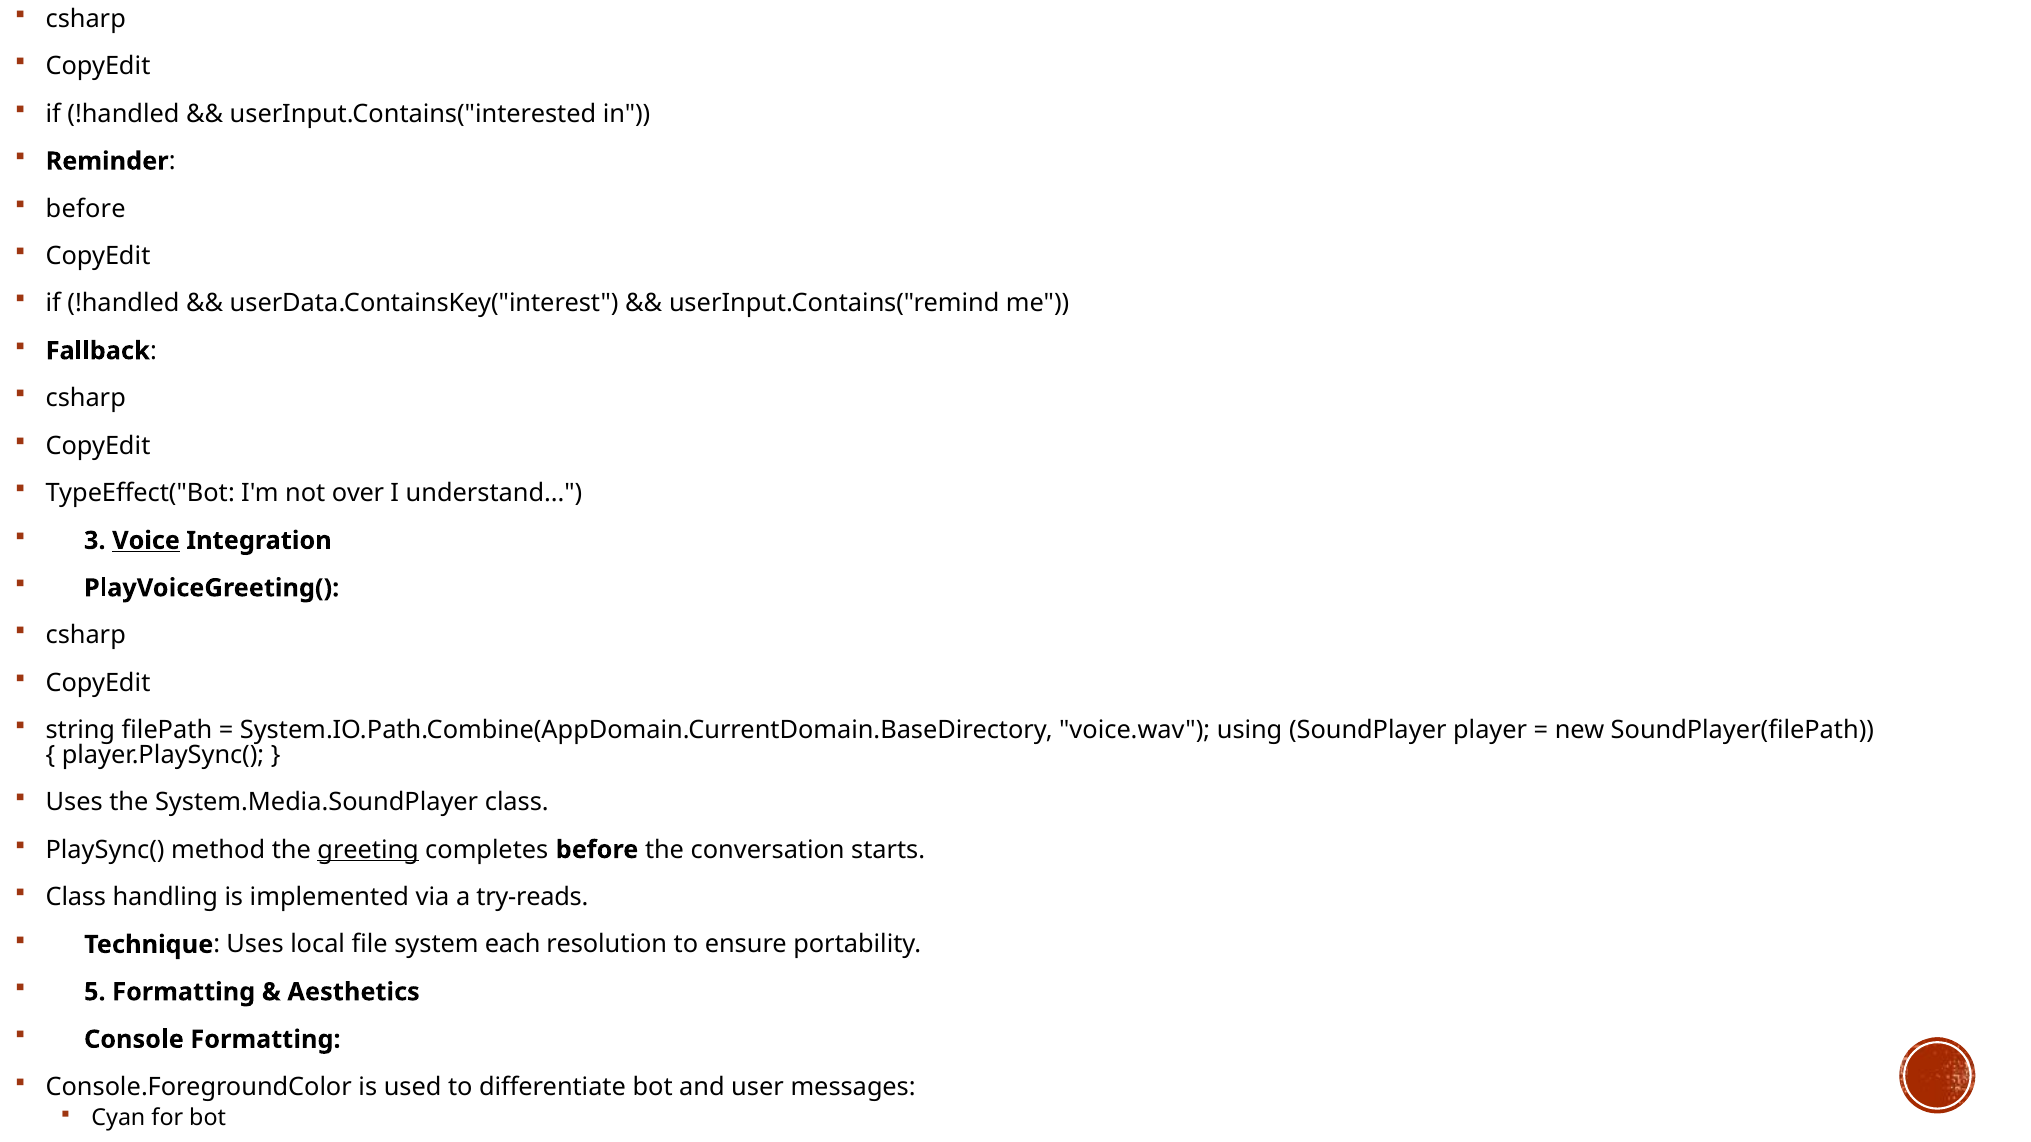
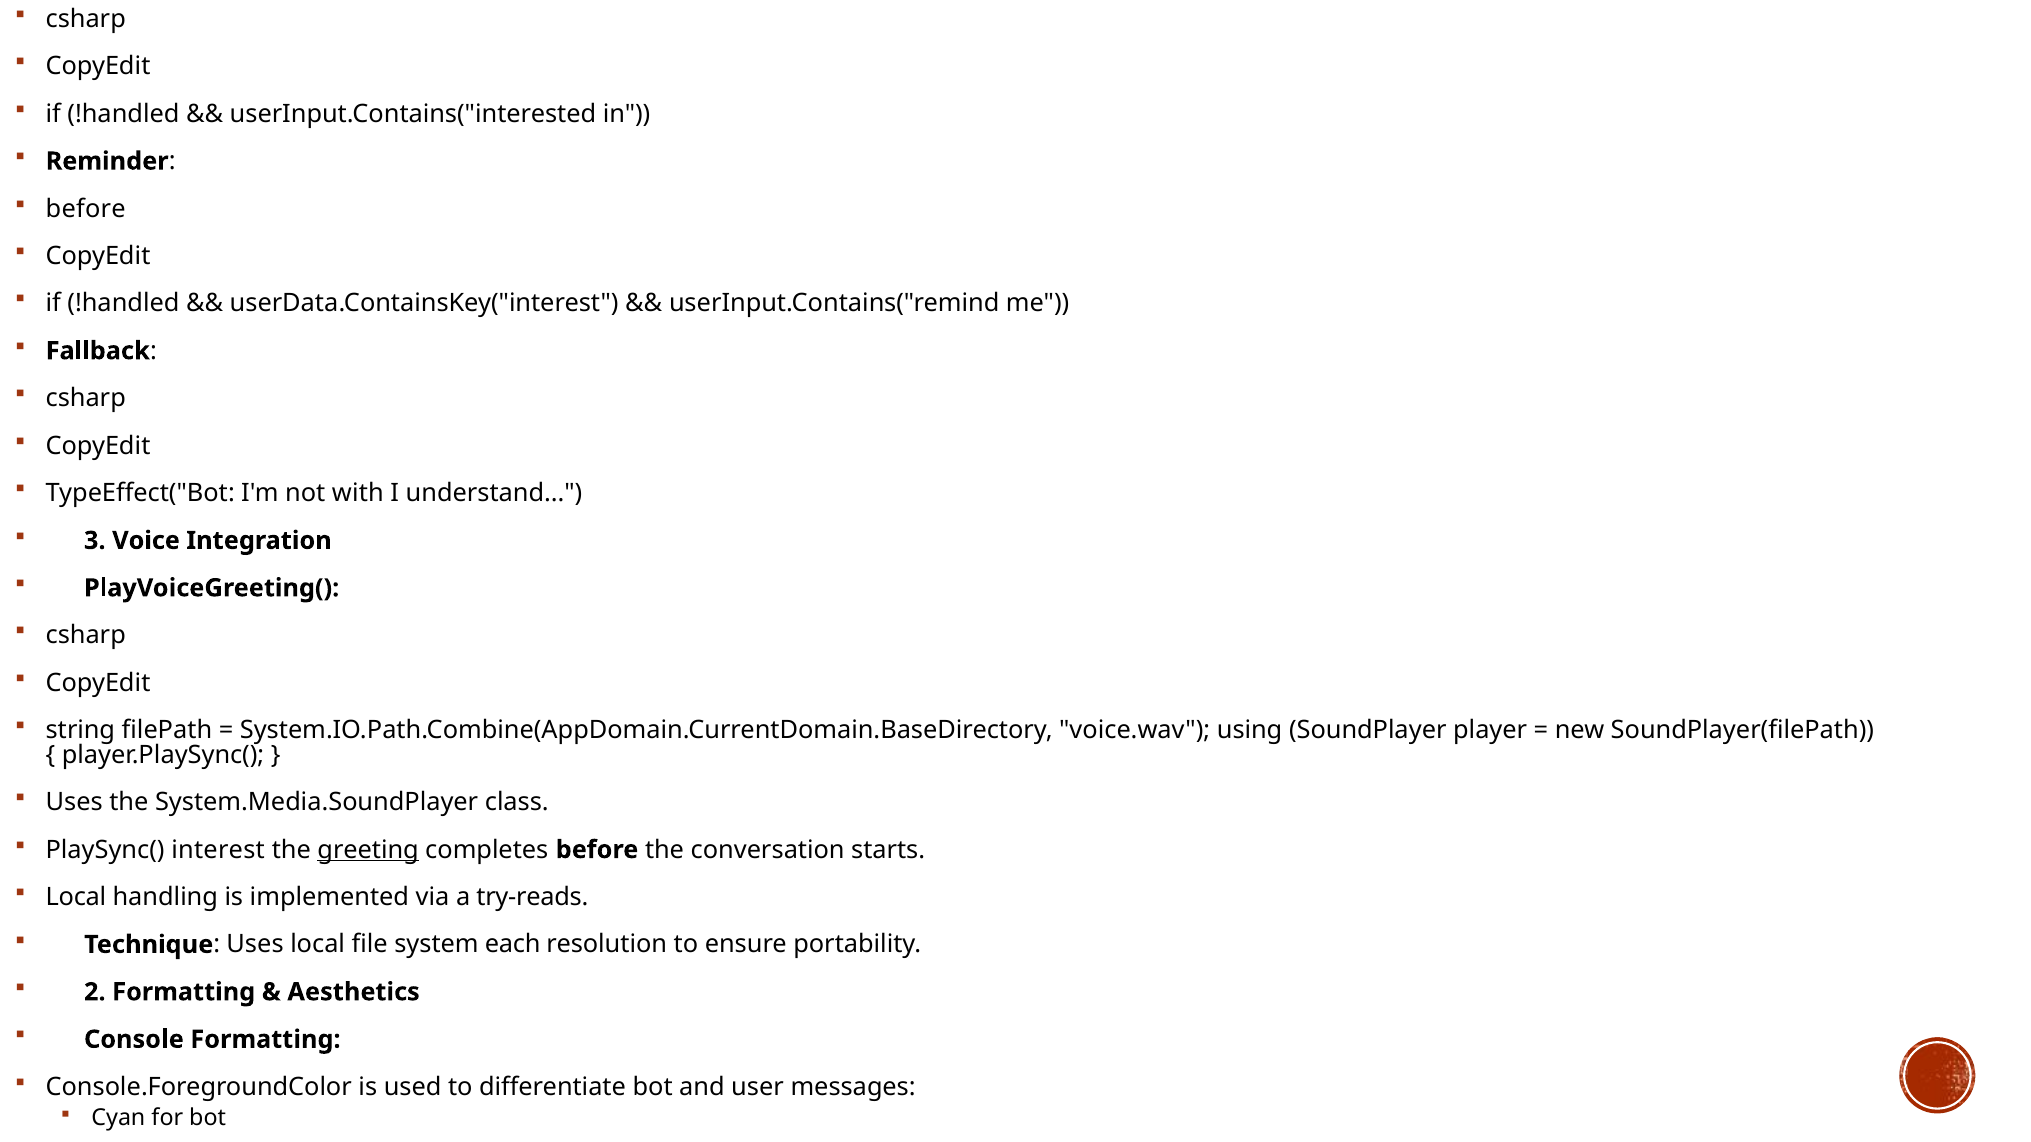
over: over -> with (358, 493)
Voice underline: present -> none (146, 541)
method: method -> interest (218, 850)
Class: Class -> Local (76, 897)
5: 5 -> 2 (95, 992)
